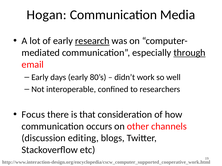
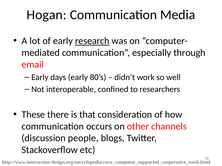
through underline: present -> none (190, 53)
Focus: Focus -> These (33, 115)
editing: editing -> people (83, 139)
